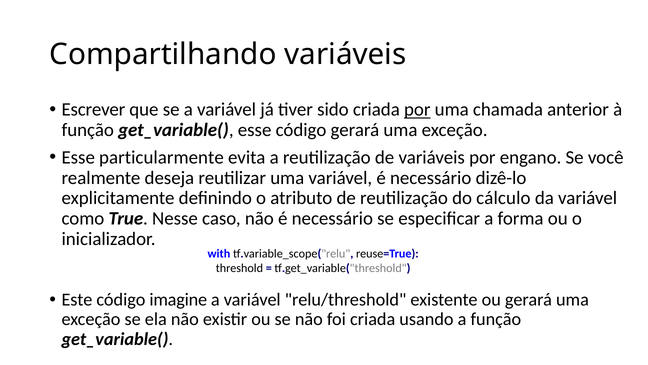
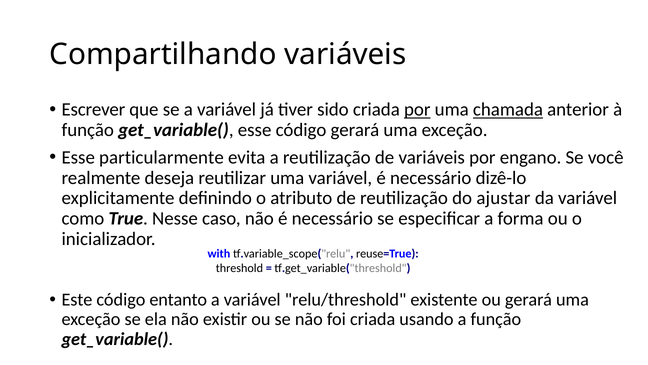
chamada underline: none -> present (508, 110)
cálculo: cálculo -> ajustar (503, 198)
imagine: imagine -> entanto (178, 299)
